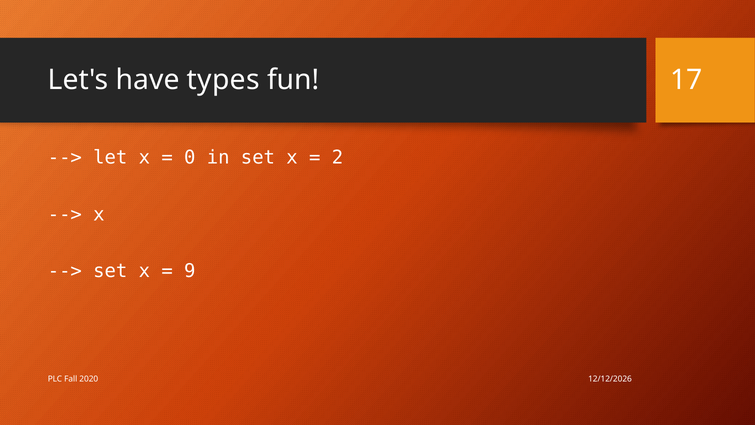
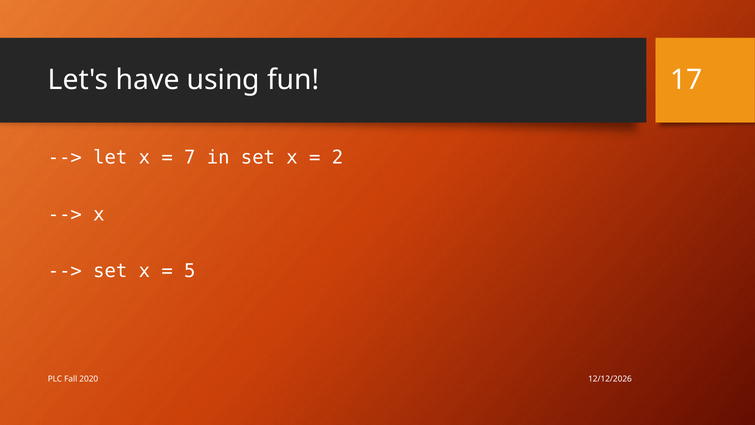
types: types -> using (223, 80)
0: 0 -> 7 (190, 158)
9: 9 -> 5 (190, 271)
